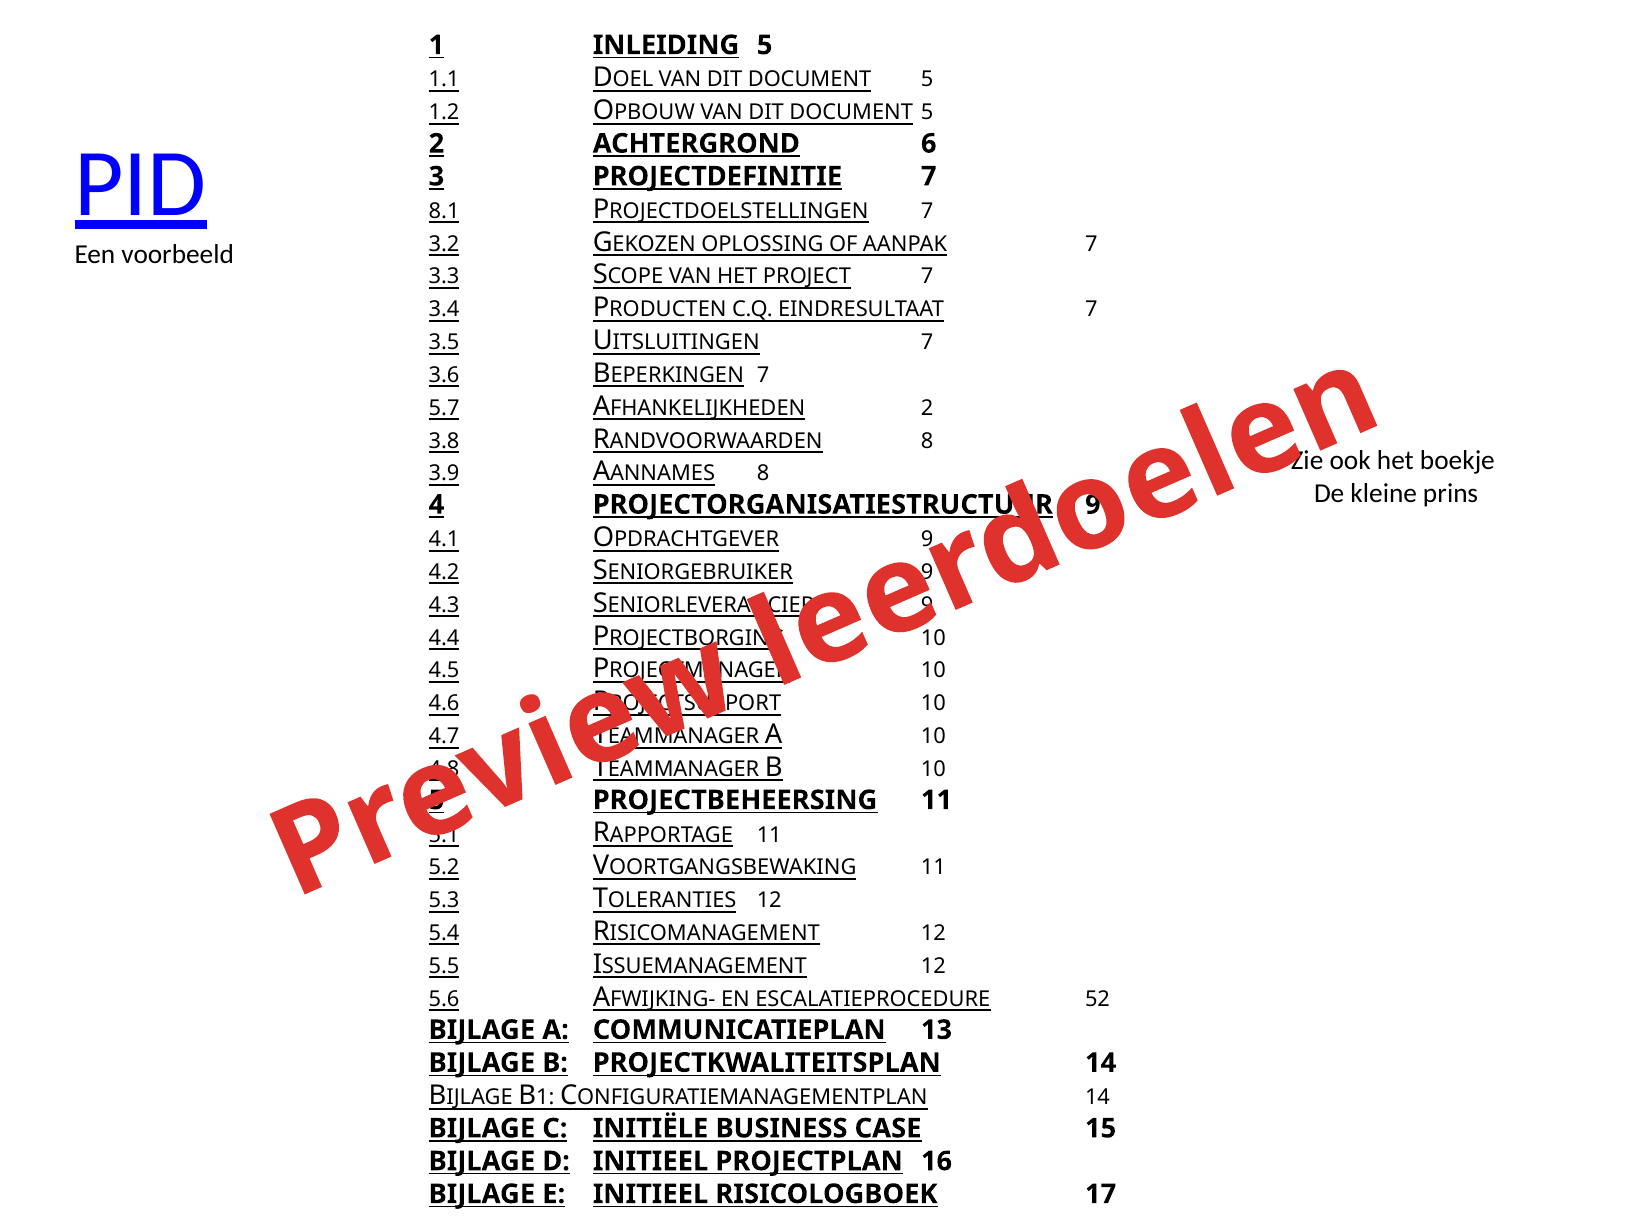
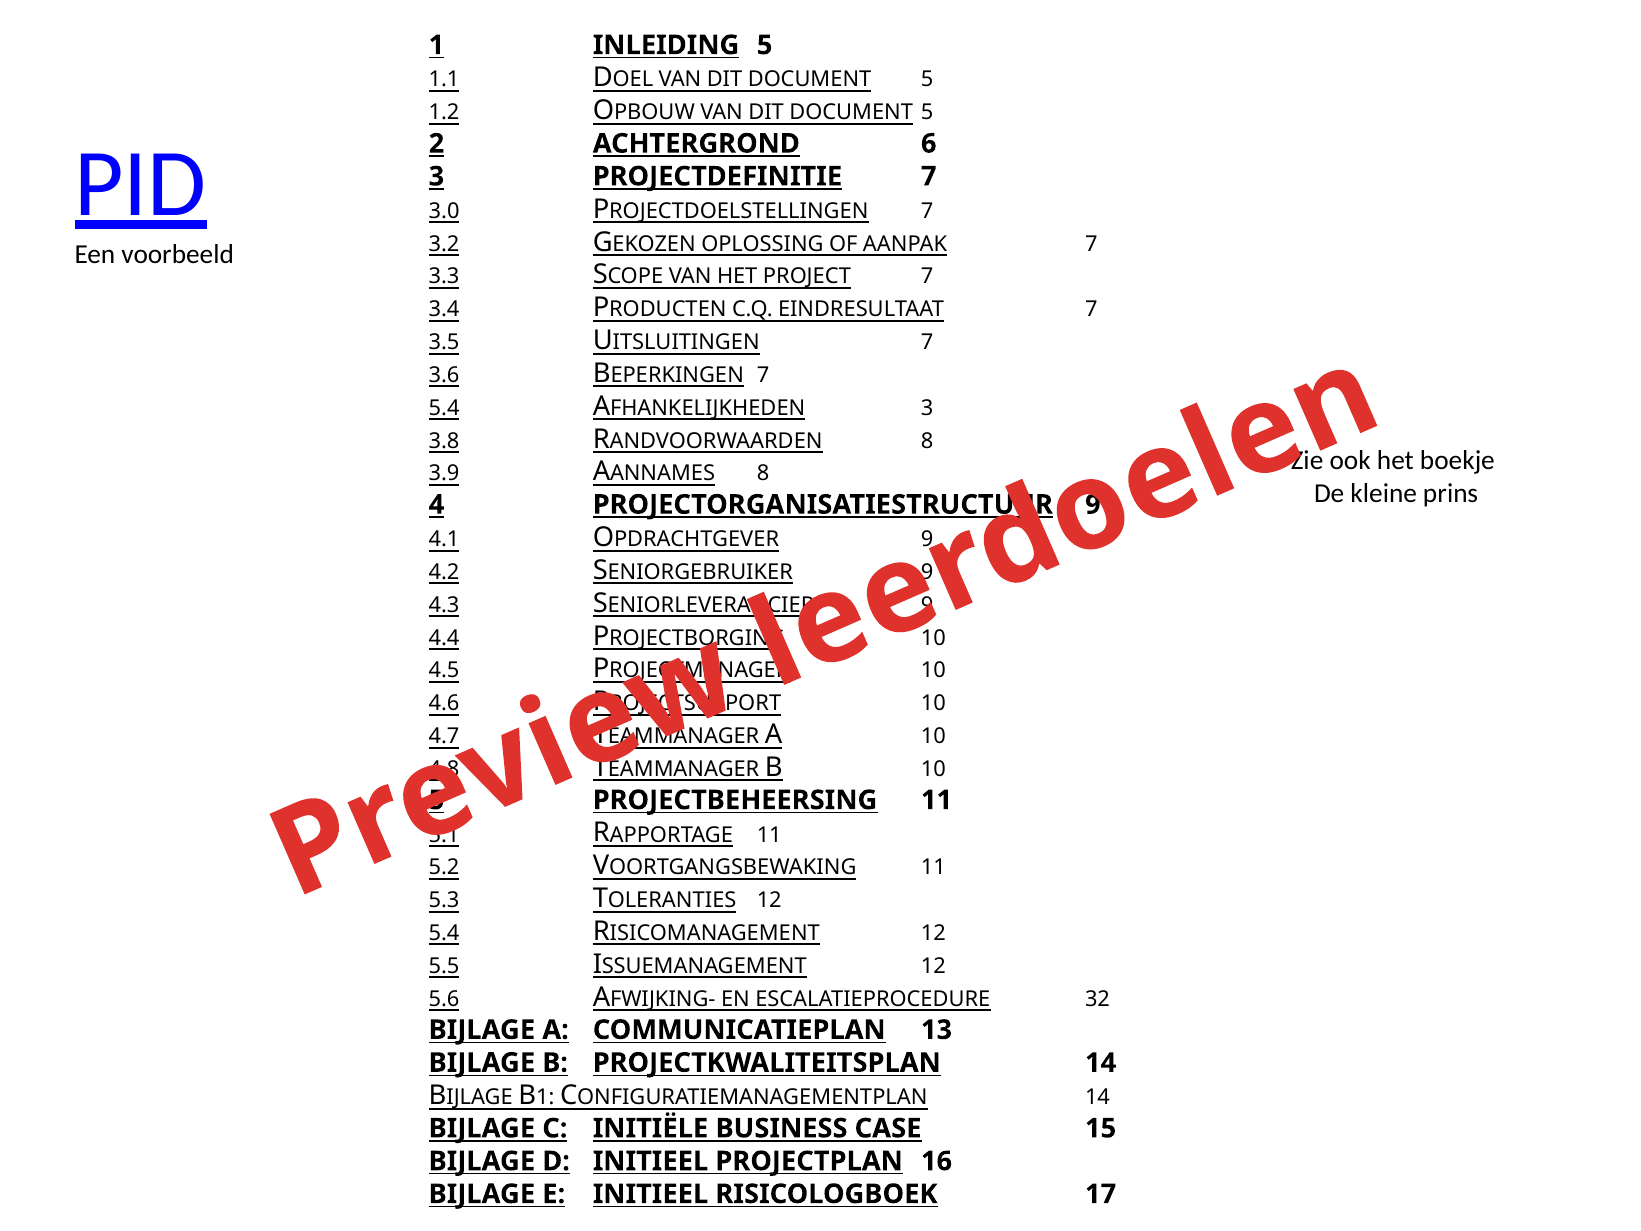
8.1: 8.1 -> 3.0 (444, 211)
5.7: 5.7 -> 5.4 (444, 408)
AFHANKELIJKHEDEN 2: 2 -> 3 (927, 408)
52: 52 -> 32 (1098, 999)
